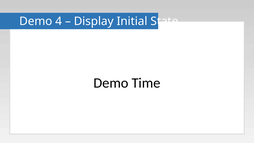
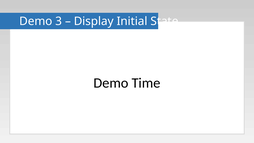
4: 4 -> 3 (59, 21)
